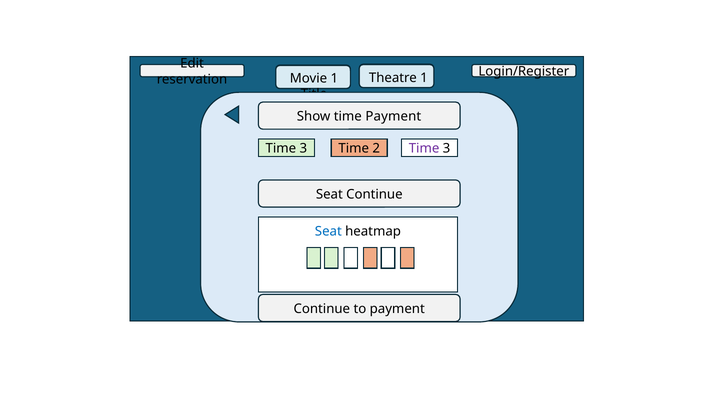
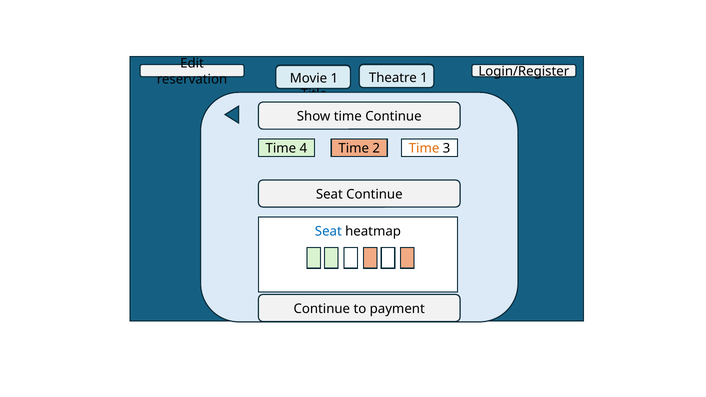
time Payment: Payment -> Continue (393, 117)
3: 3 -> 4 (303, 149)
Time colour: purple -> orange (424, 149)
